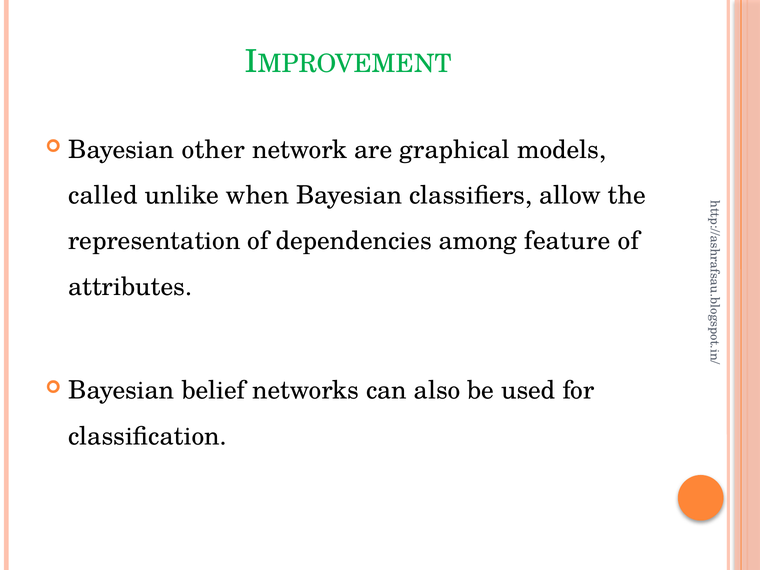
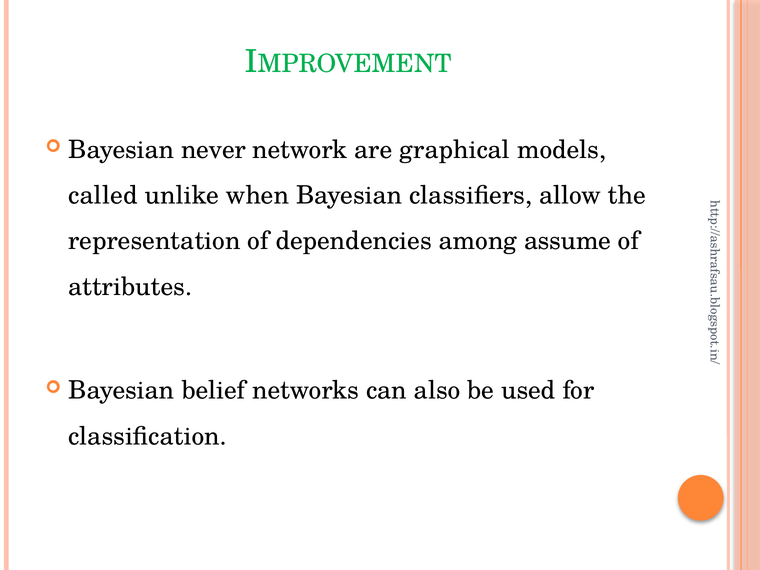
other: other -> never (214, 150)
feature: feature -> assume (568, 241)
